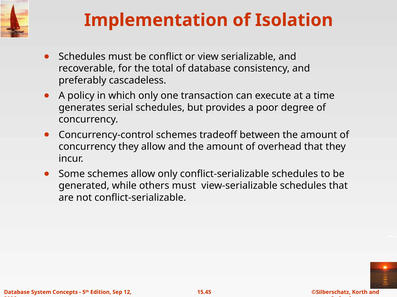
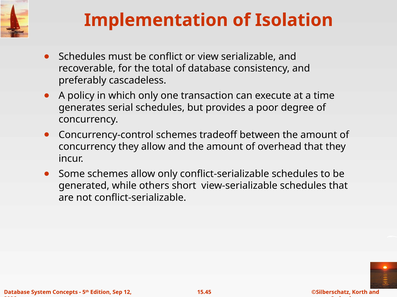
others must: must -> short (184, 186)
